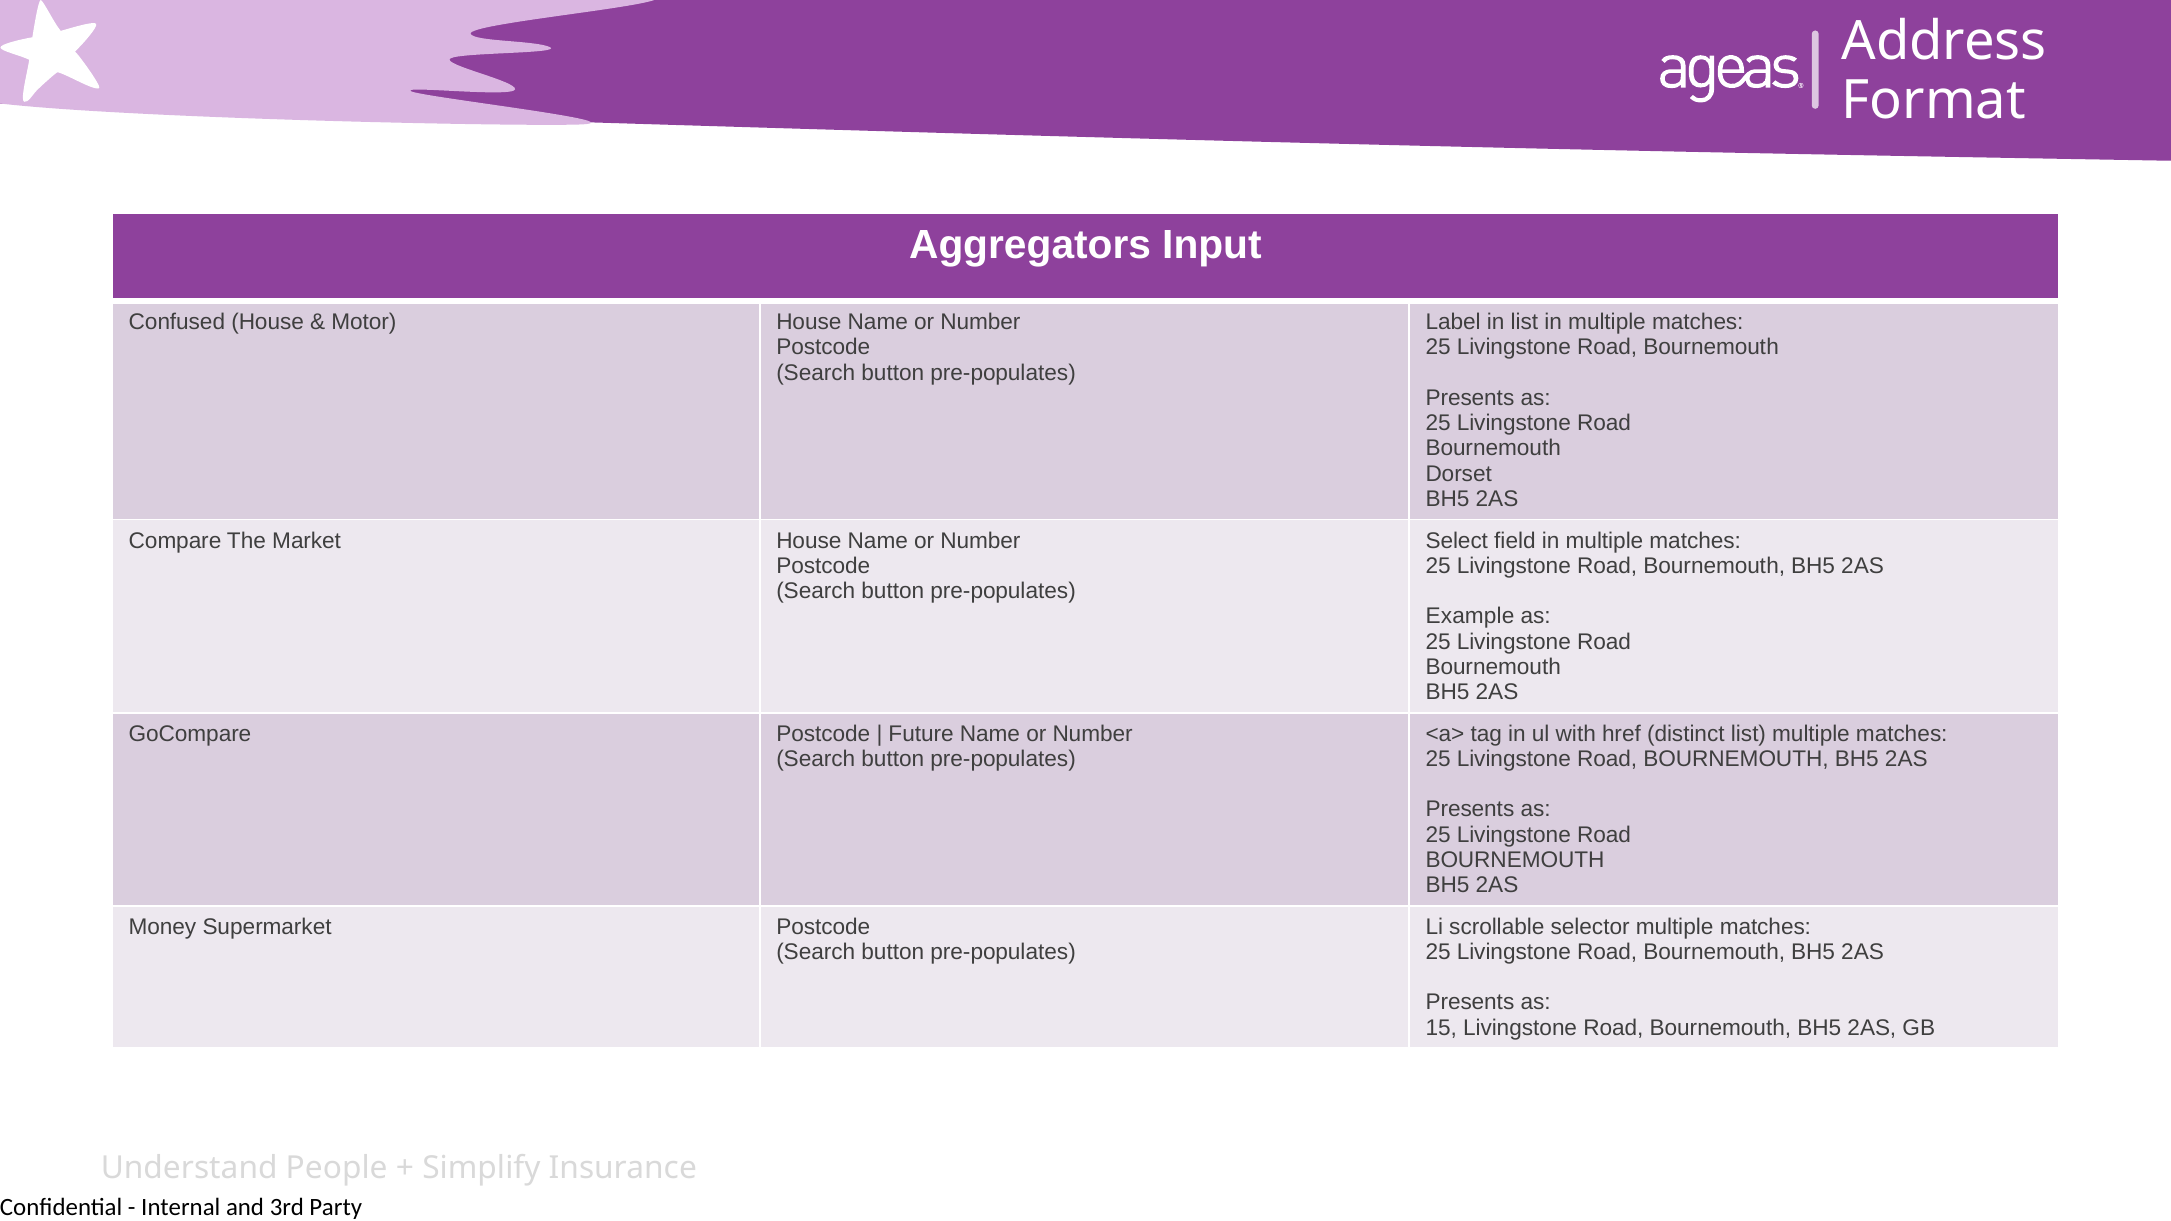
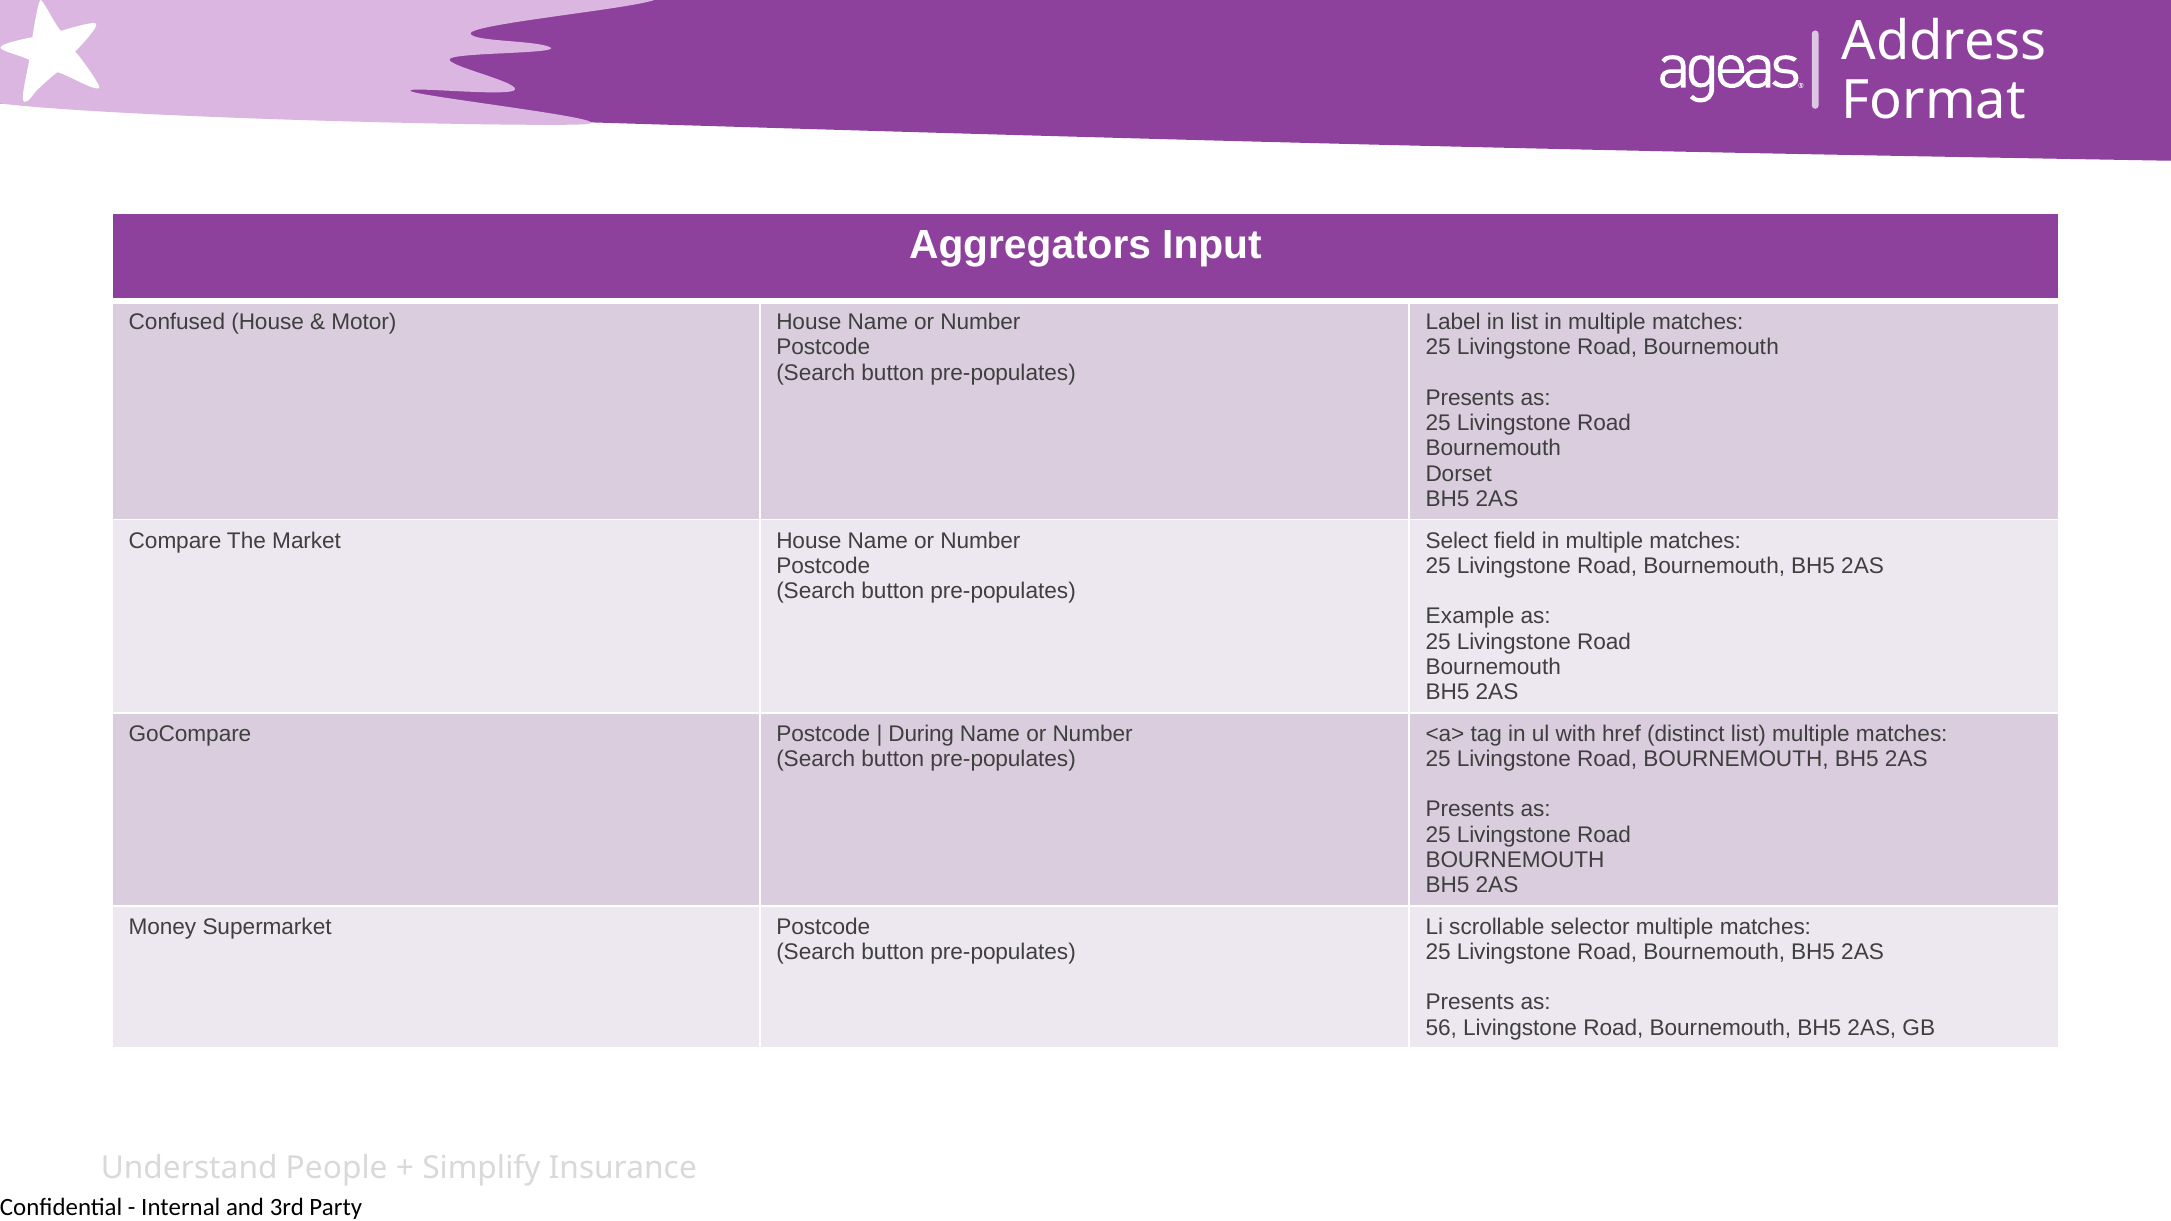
Future: Future -> During (921, 734)
15: 15 -> 56 (1441, 1028)
